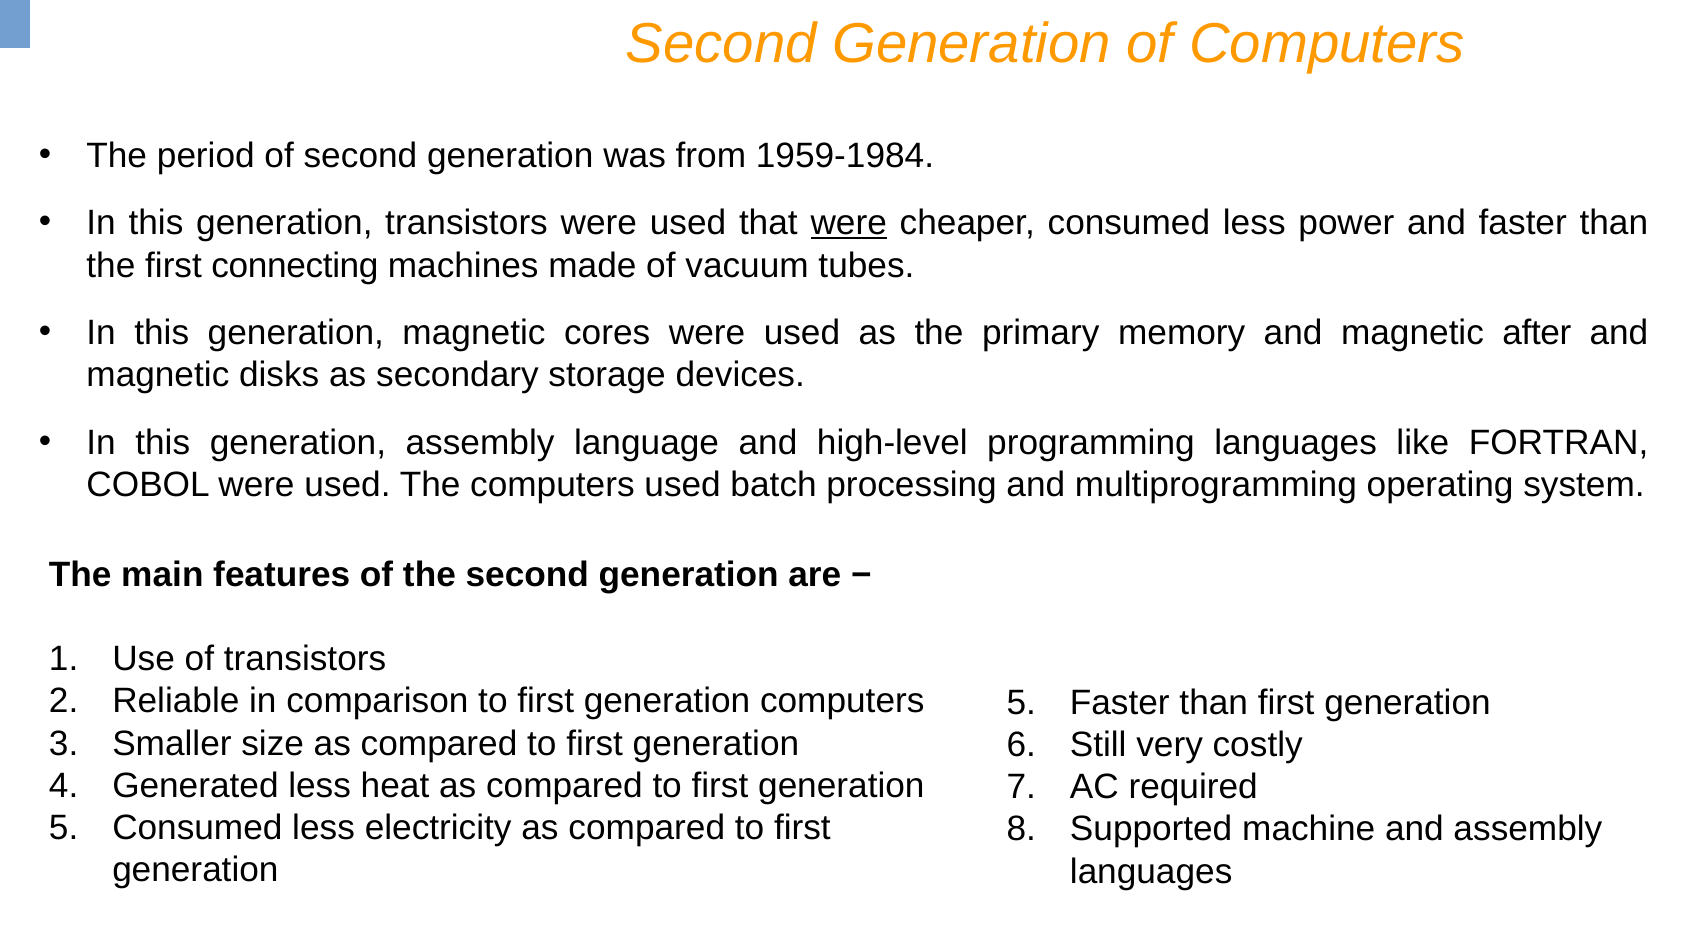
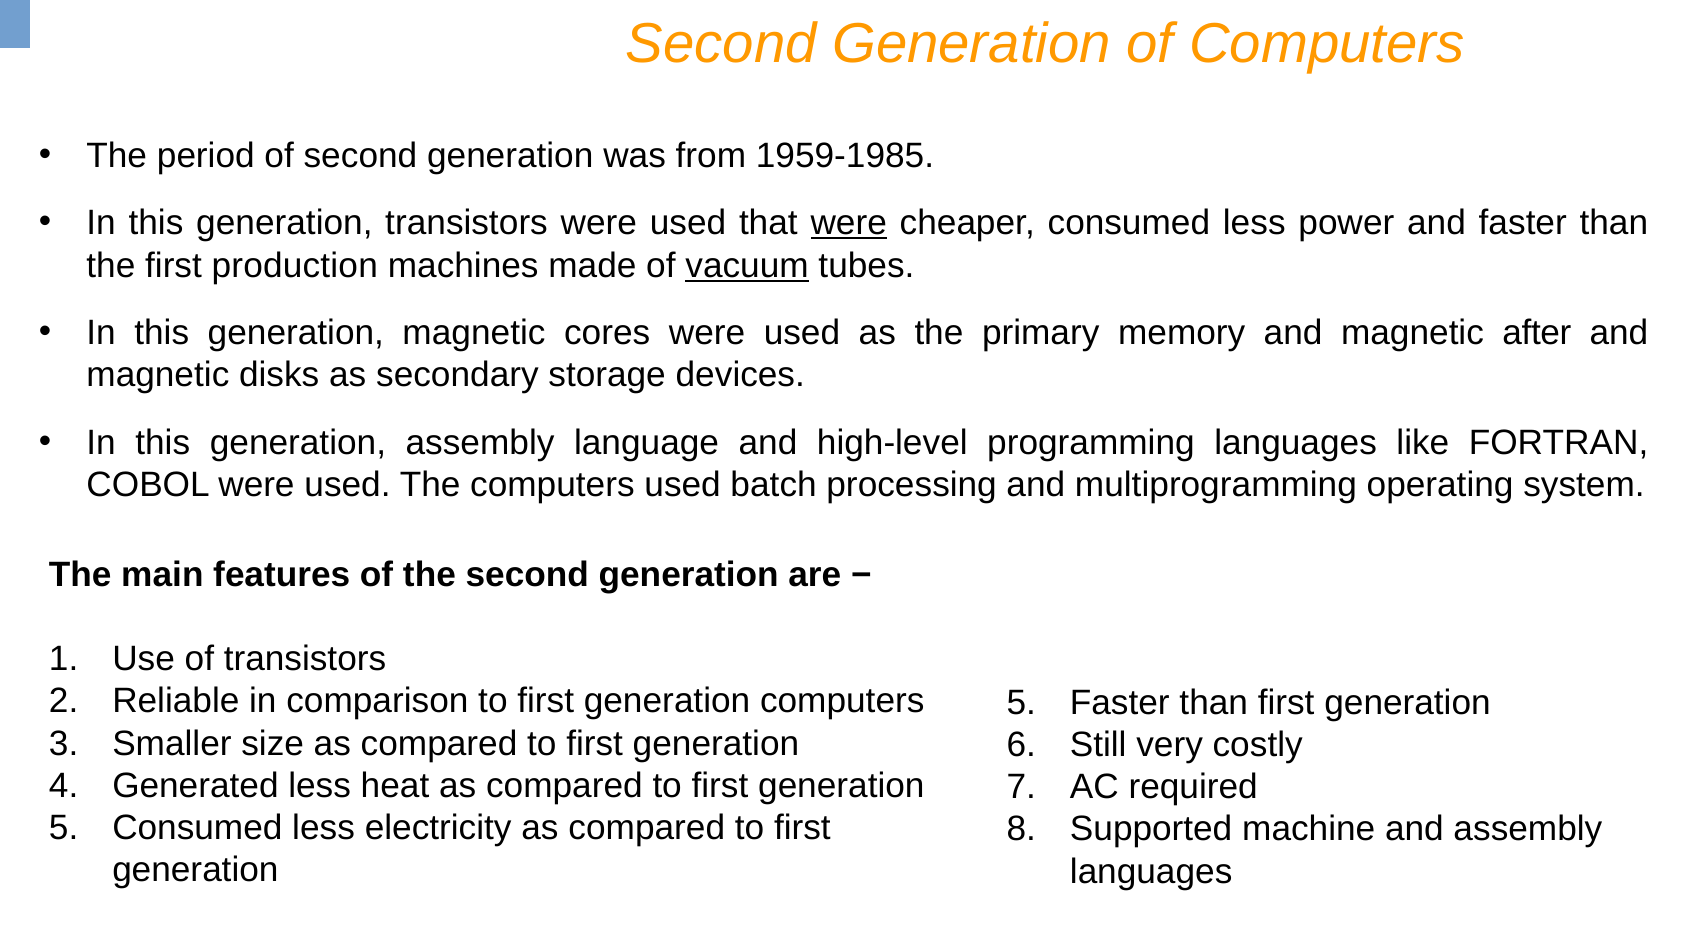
1959-1984: 1959-1984 -> 1959-1985 (845, 156)
connecting: connecting -> production (295, 266)
vacuum underline: none -> present (747, 266)
